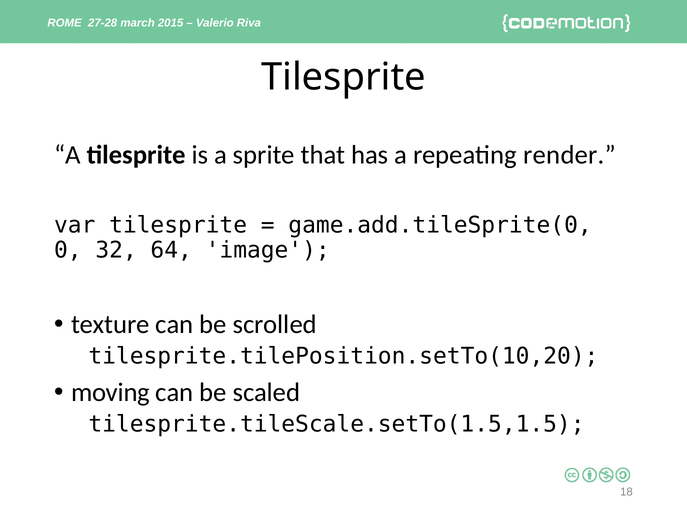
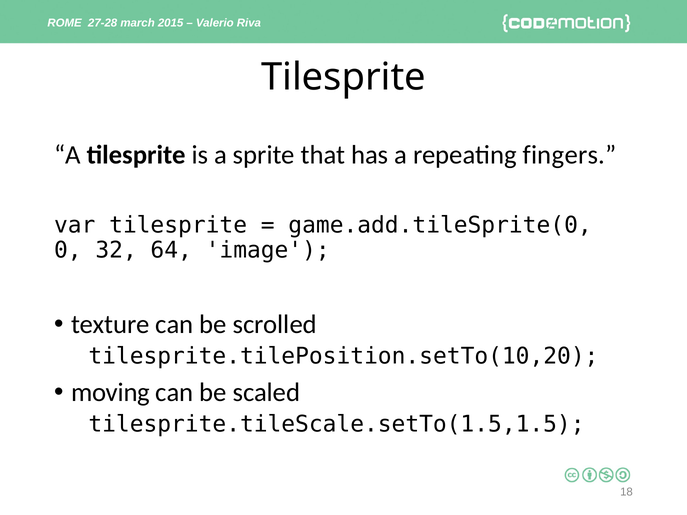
render: render -> fingers (570, 155)
